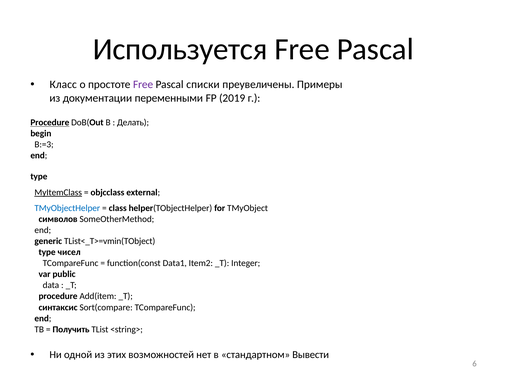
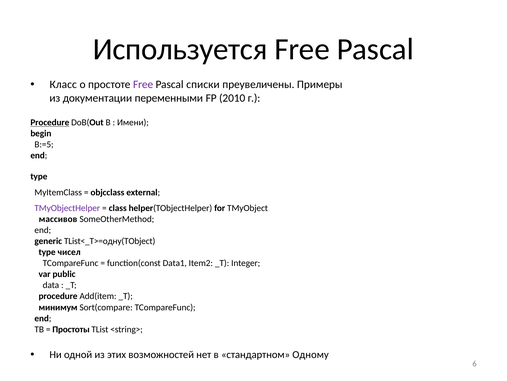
2019: 2019 -> 2010 (232, 98)
Делать: Делать -> Имени (133, 122)
B:=3: B:=3 -> B:=5 (44, 144)
MyItemClass underline: present -> none (58, 192)
TMyObjectHelper colour: blue -> purple (67, 208)
символов: символов -> массивов (58, 219)
TList<_T>=vmin(TObject: TList<_T>=vmin(TObject -> TList<_T>=одну(TObject (110, 241)
синтаксис: синтаксис -> минимум (58, 307)
Получить: Получить -> Простоты (71, 329)
Вывести: Вывести -> Одному (311, 354)
